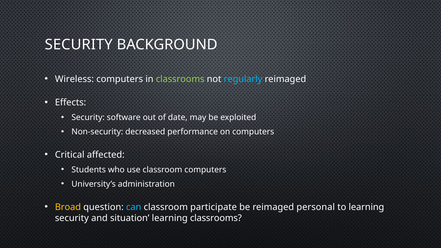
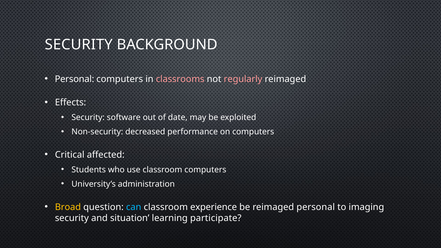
Wireless: Wireless -> Personal (74, 79)
classrooms colour: light green -> pink (180, 79)
regularly colour: light blue -> pink (243, 79)
participate: participate -> experience (214, 207)
to learning: learning -> imaging (366, 207)
learning classrooms: classrooms -> participate (216, 218)
